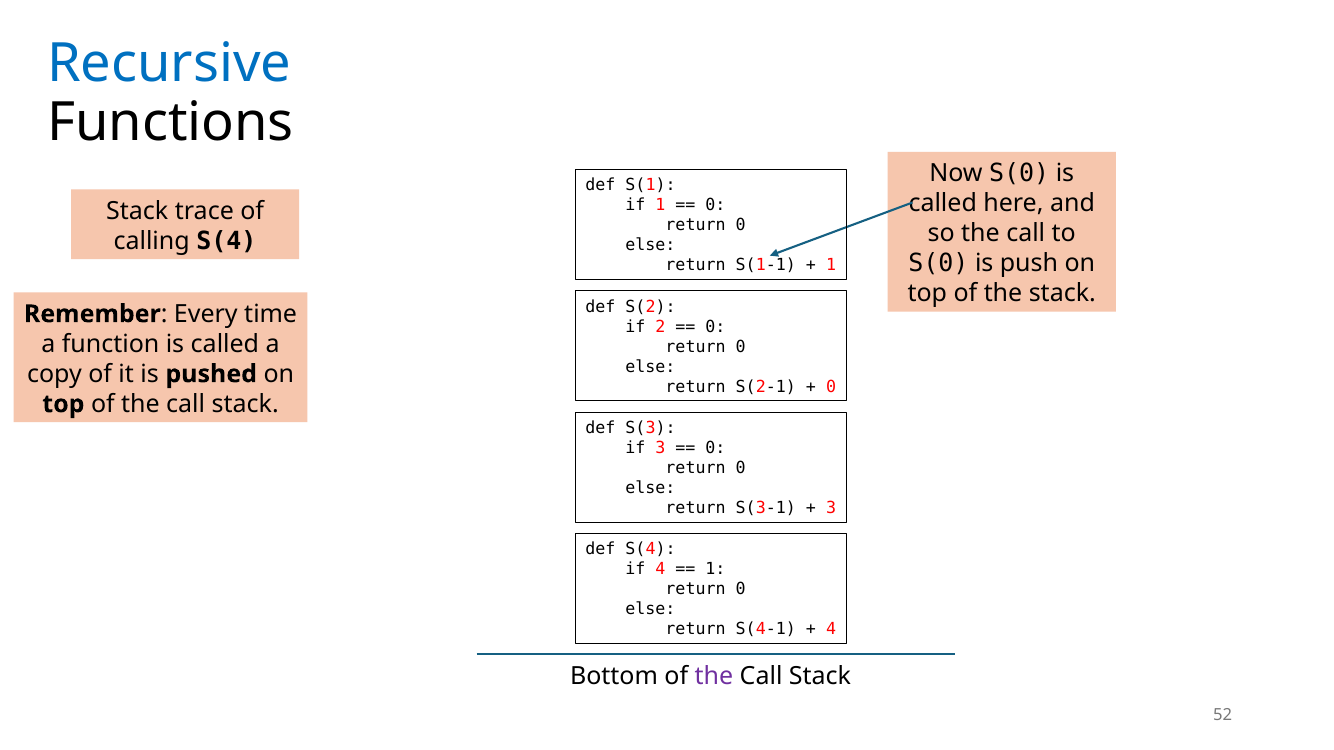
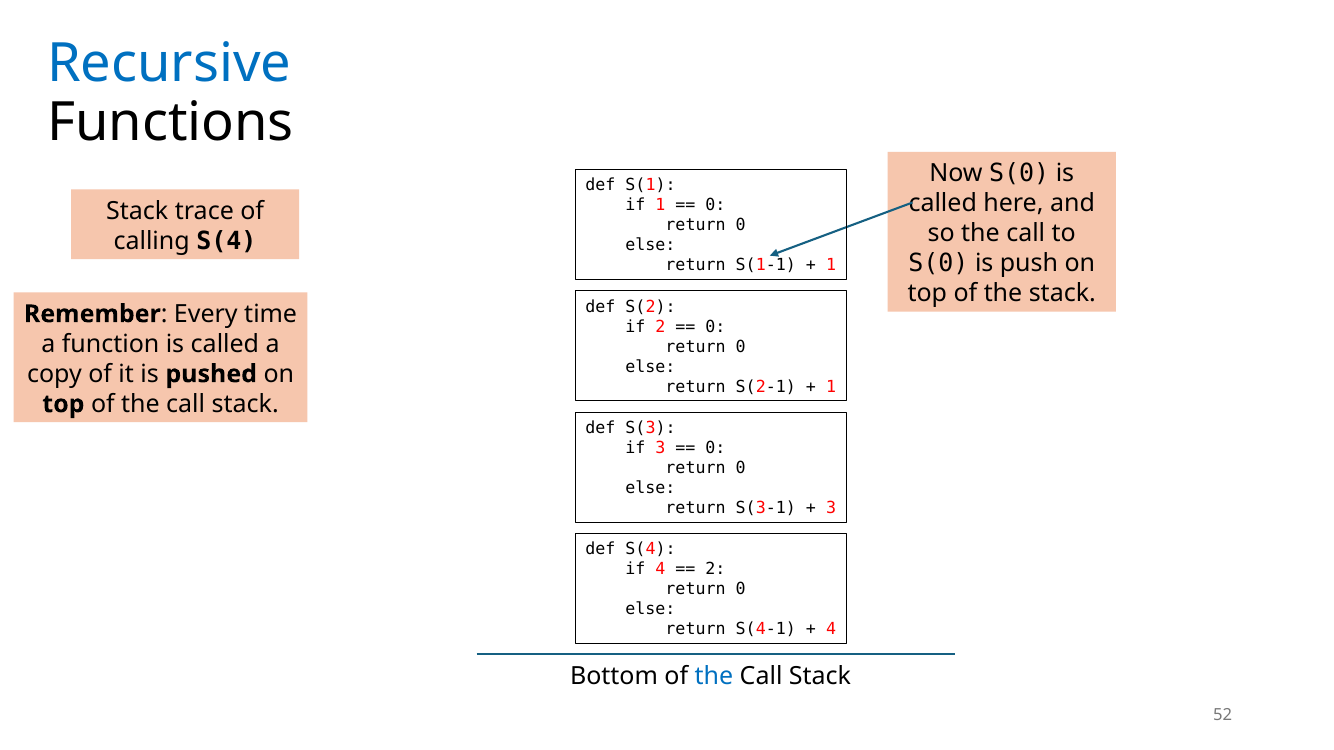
0: 0 -> 1 (831, 387)
1: 1 -> 2 (715, 570)
the colour: purple -> blue (714, 677)
